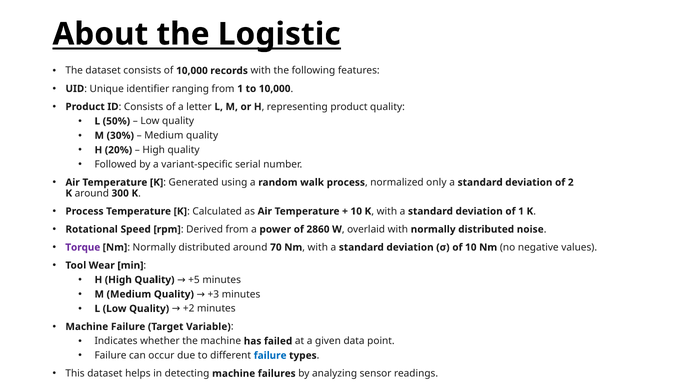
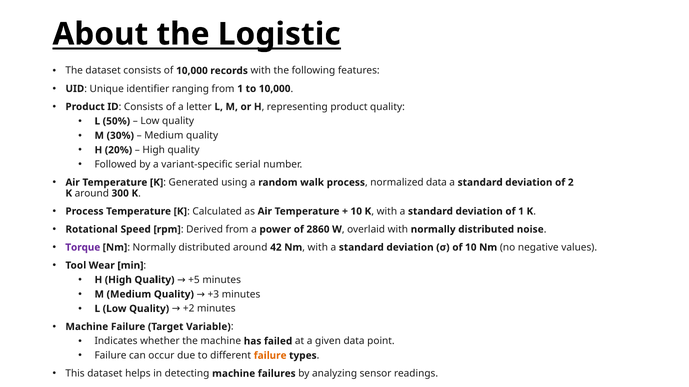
normalized only: only -> data (436, 183)
70: 70 -> 42 (276, 248)
failure colour: blue -> orange (270, 356)
